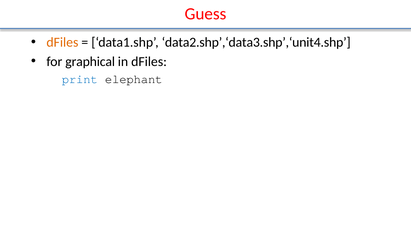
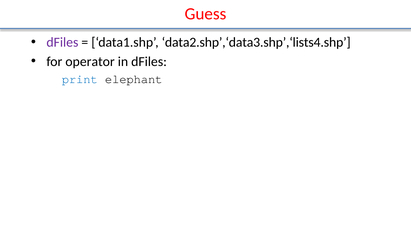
dFiles colour: orange -> purple (62, 42)
data2.shp’,‘data3.shp’,‘unit4.shp: data2.shp’,‘data3.shp’,‘unit4.shp -> data2.shp’,‘data3.shp’,‘lists4.shp (256, 42)
graphical: graphical -> operator (90, 62)
